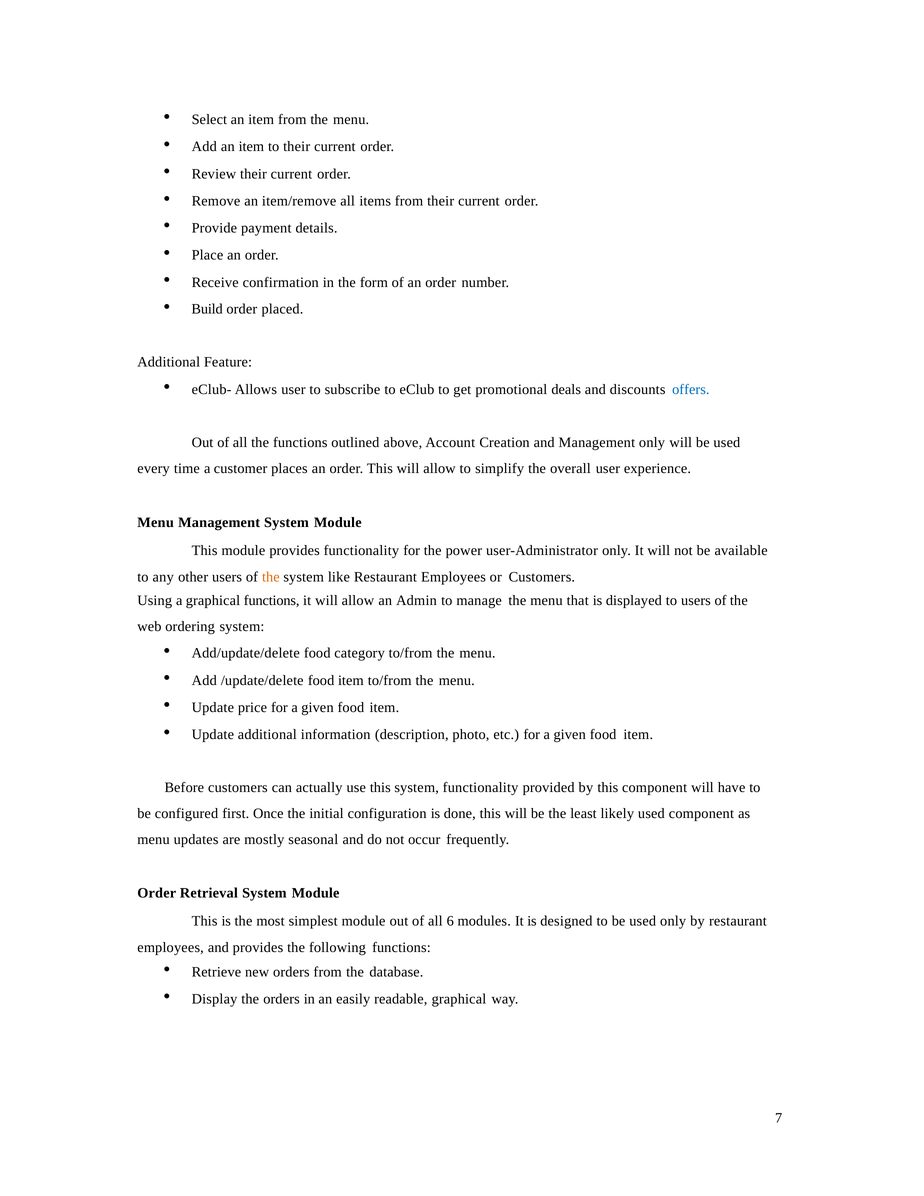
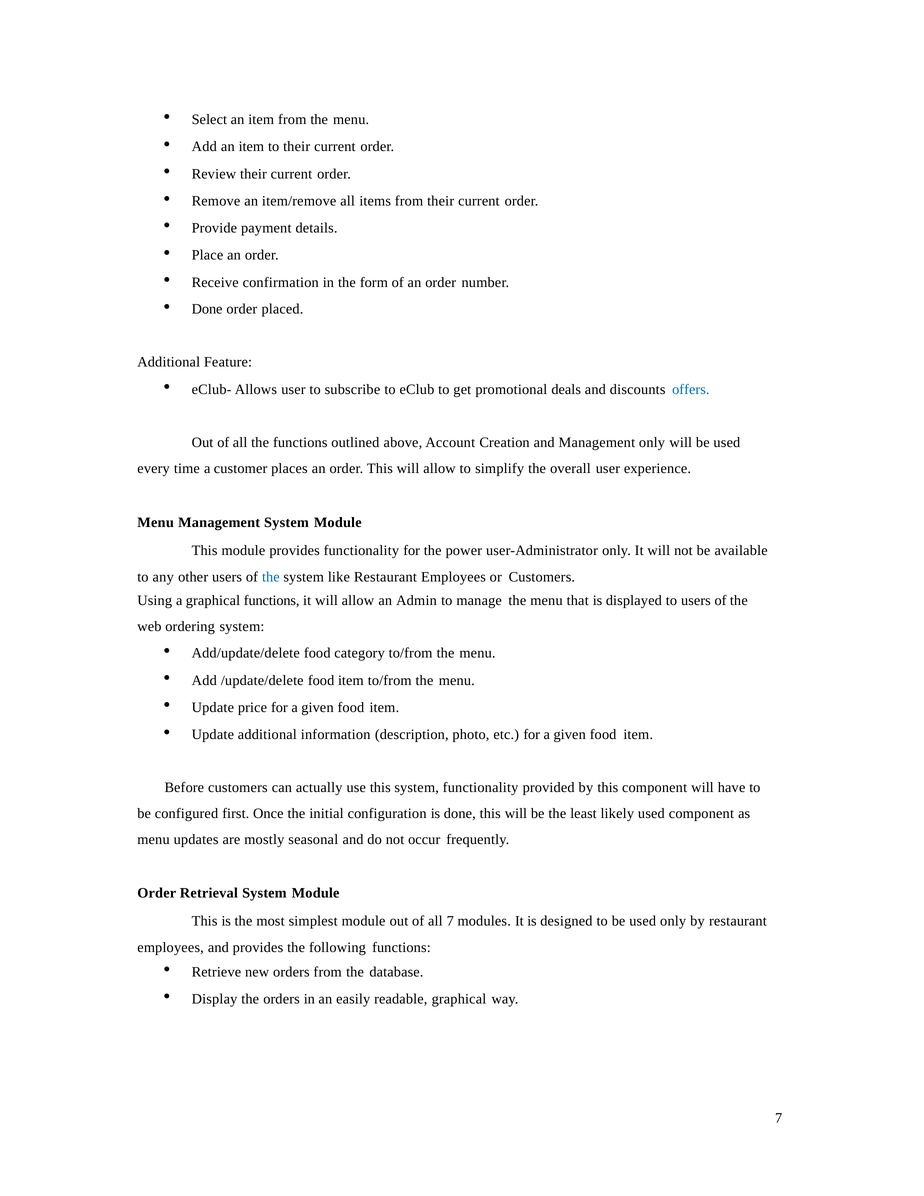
Build: Build -> Done (207, 309)
the colour: orange -> blue (271, 577)
all 6: 6 -> 7 (450, 921)
